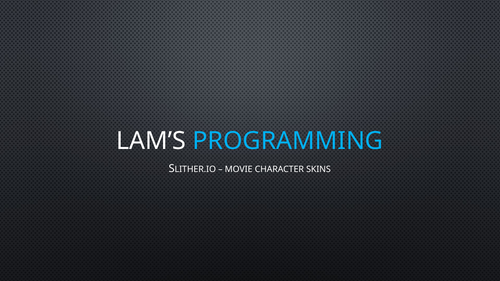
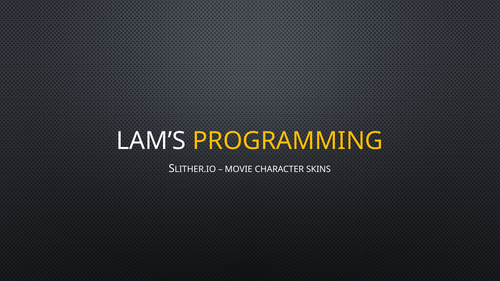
PROGRAMMING colour: light blue -> yellow (288, 141)
